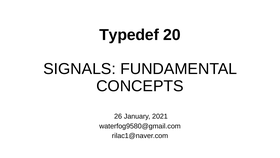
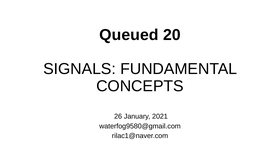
Typedef: Typedef -> Queued (129, 35)
